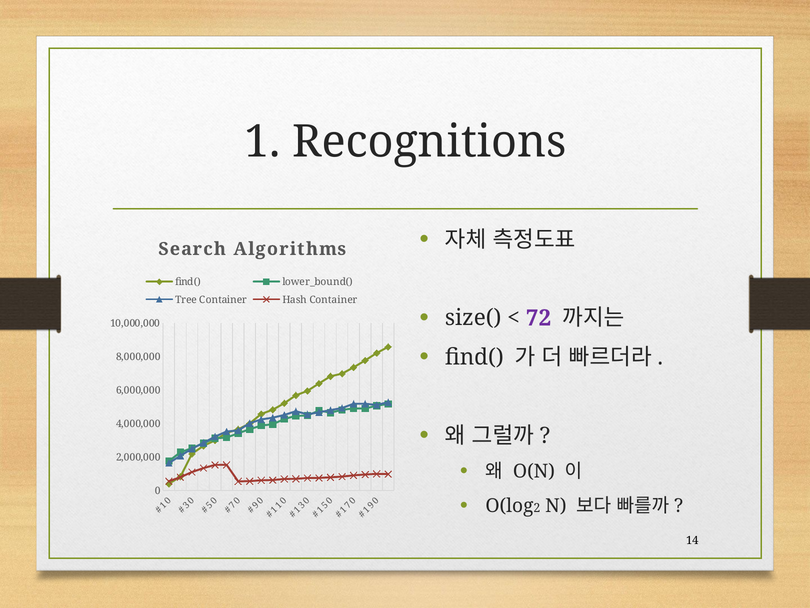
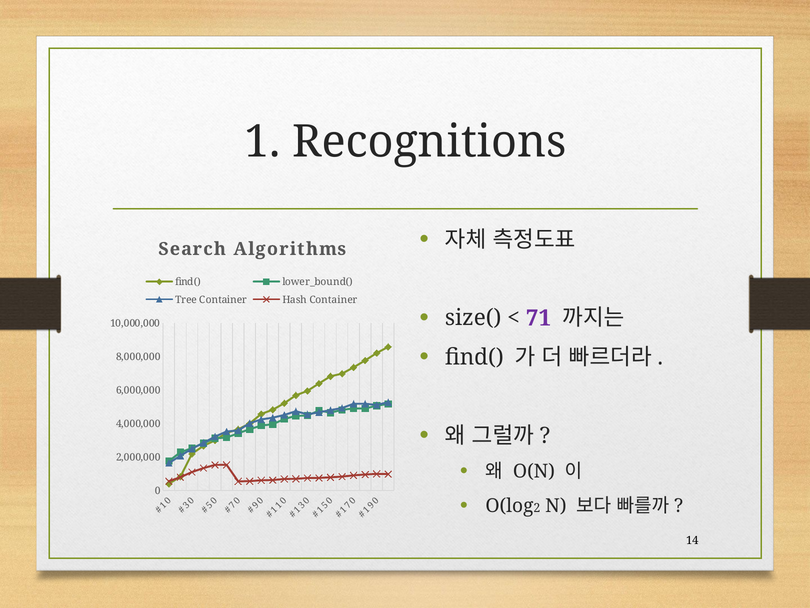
72: 72 -> 71 (538, 318)
